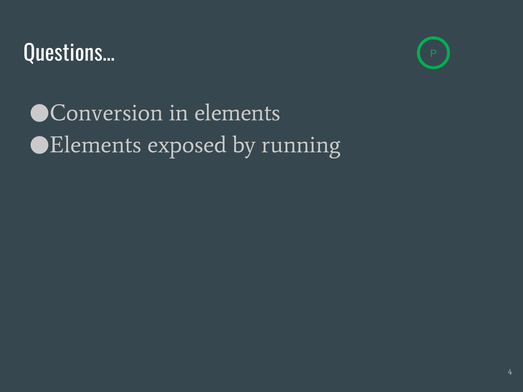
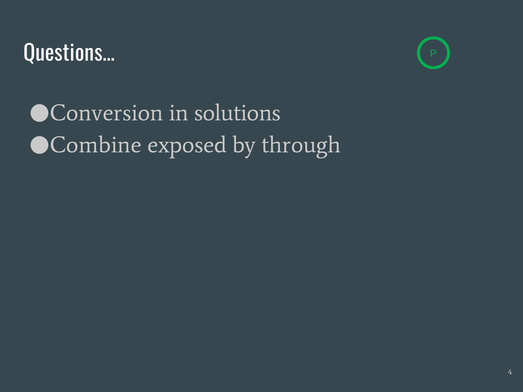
in elements: elements -> solutions (237, 113)
Elements: Elements -> Combine (96, 145)
running: running -> through (301, 145)
